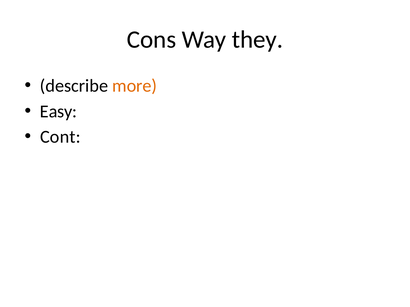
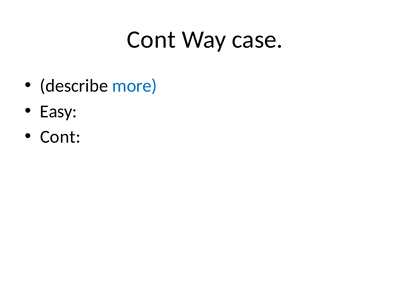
Cons: Cons -> Cont (151, 40)
they: they -> case (257, 40)
more colour: orange -> blue (135, 86)
